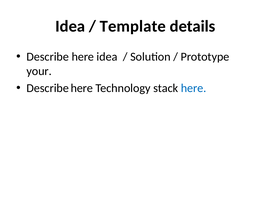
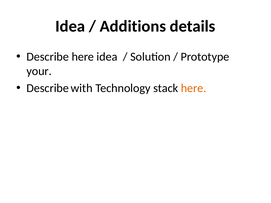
Template: Template -> Additions (133, 26)
here: here -> with (82, 88)
here colour: blue -> orange (194, 88)
